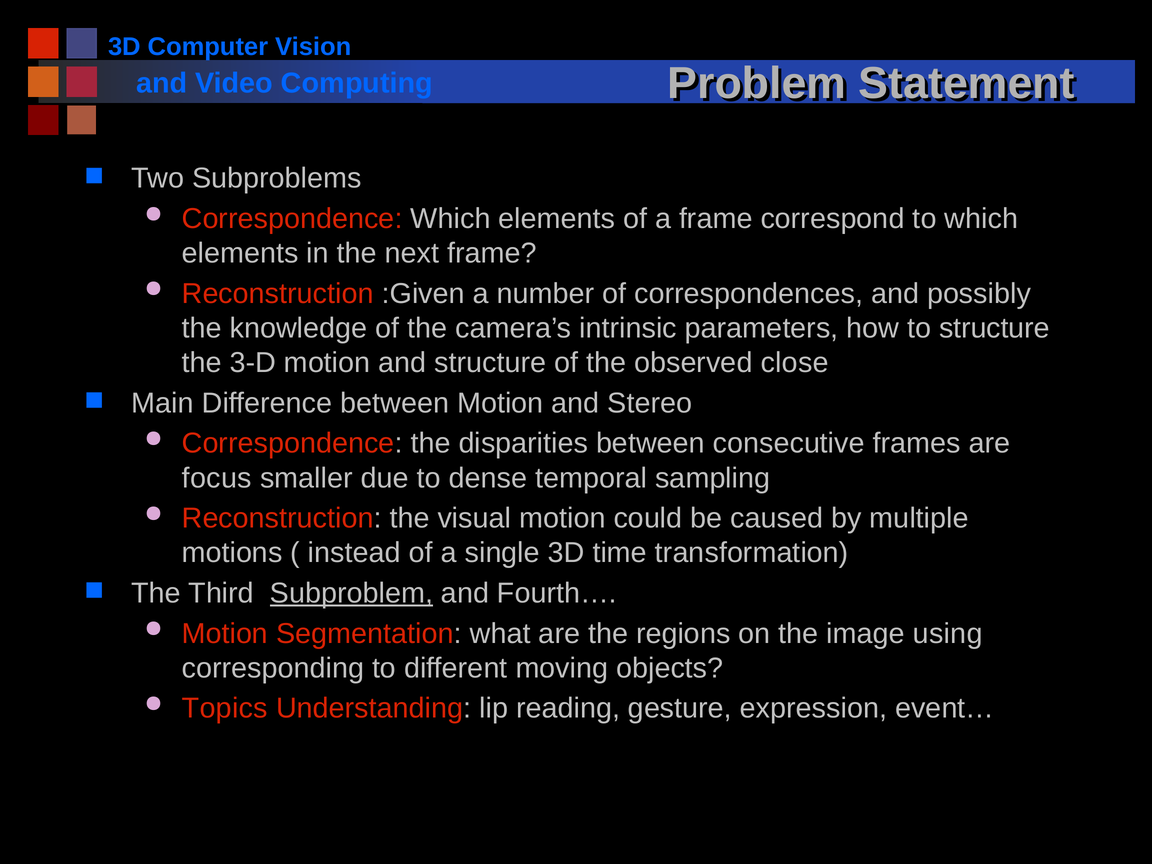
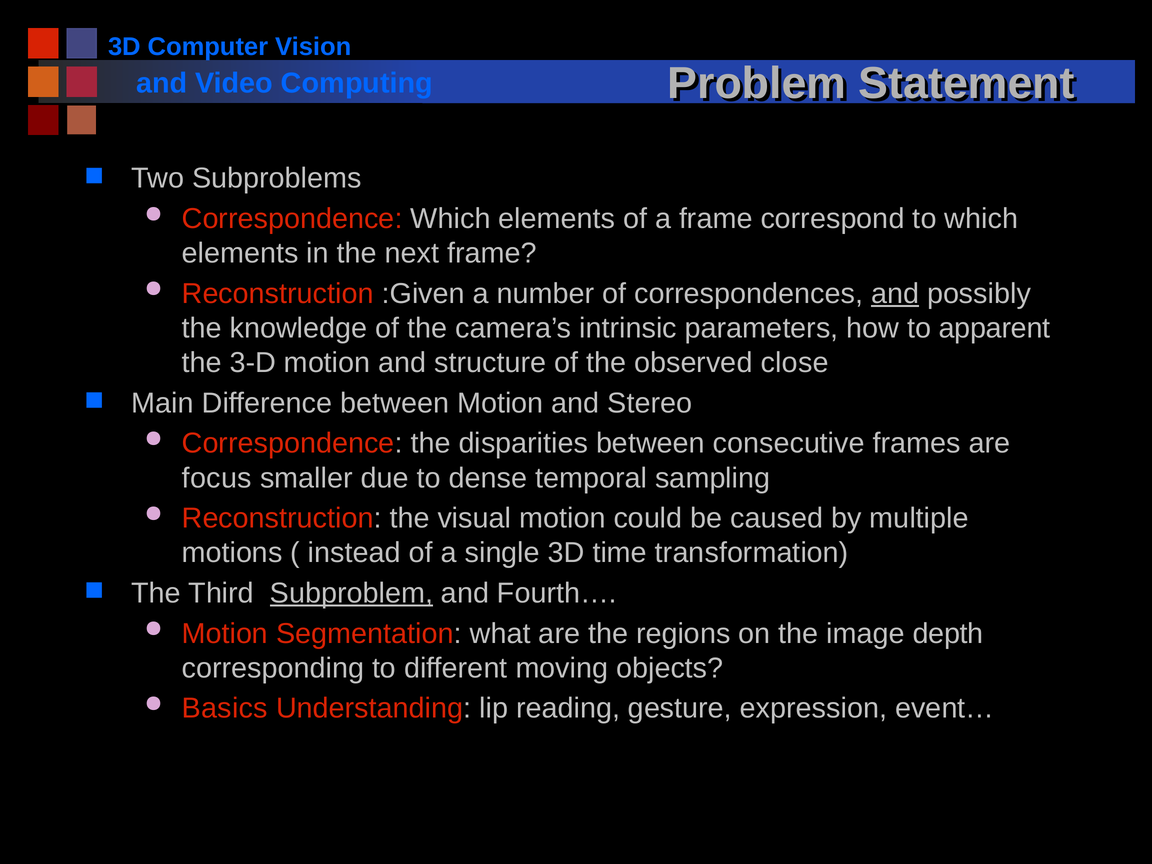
and underline: none -> present (895, 294)
to structure: structure -> apparent (994, 328)
using: using -> depth (948, 634)
Topics: Topics -> Basics (225, 708)
